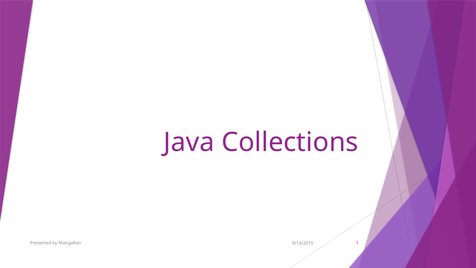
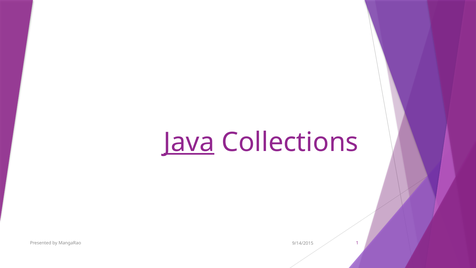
Java underline: none -> present (189, 142)
